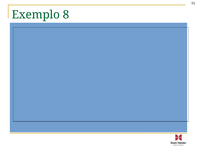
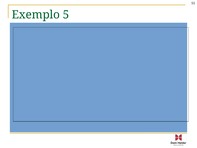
8: 8 -> 5 (66, 15)
